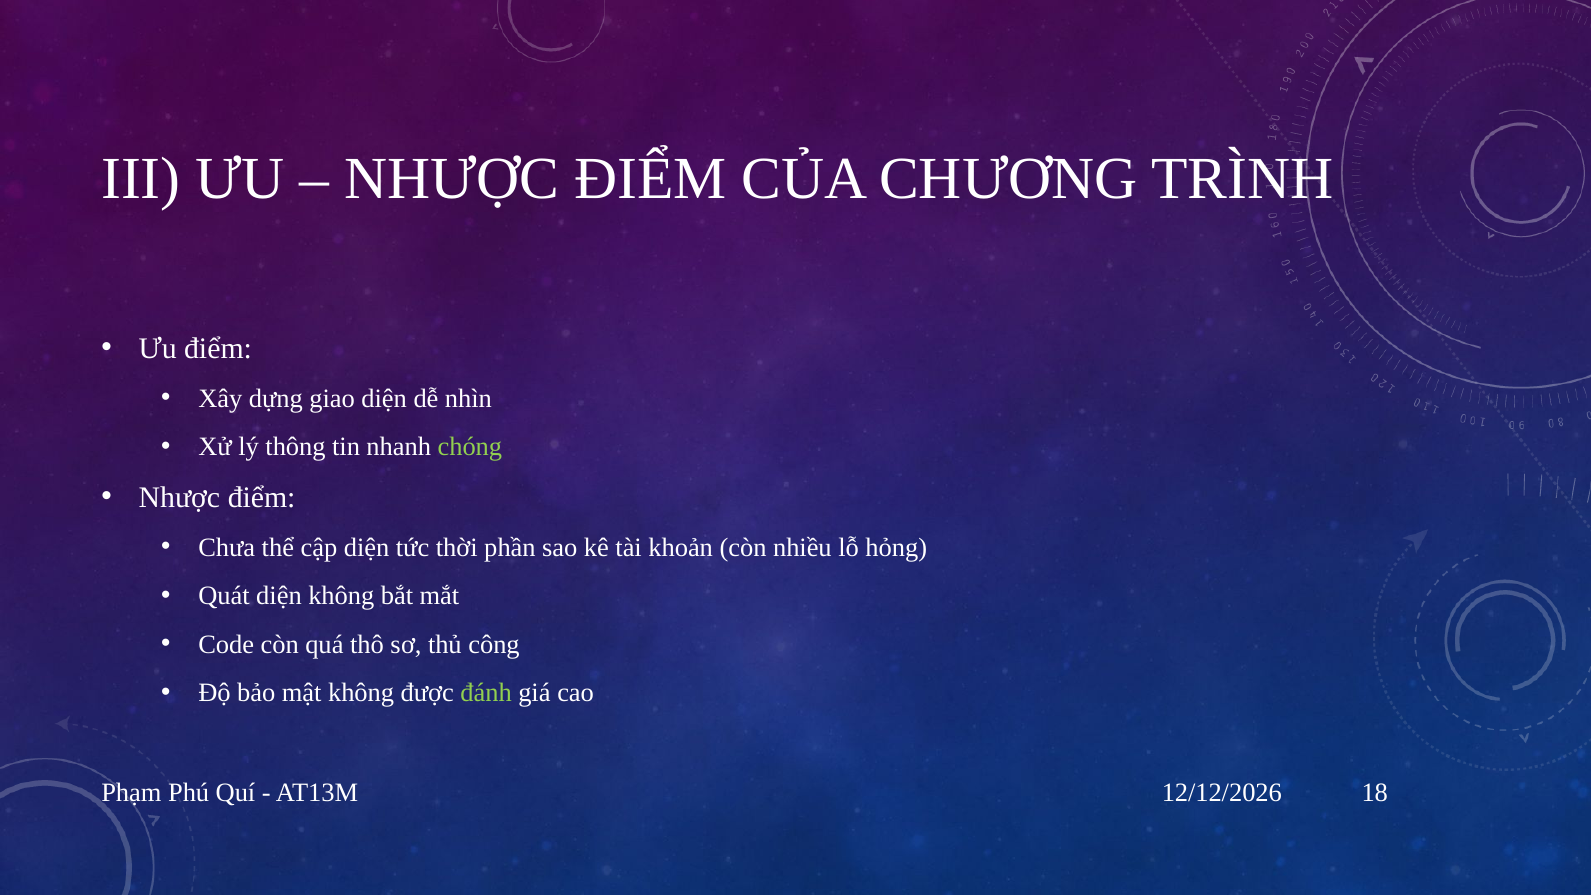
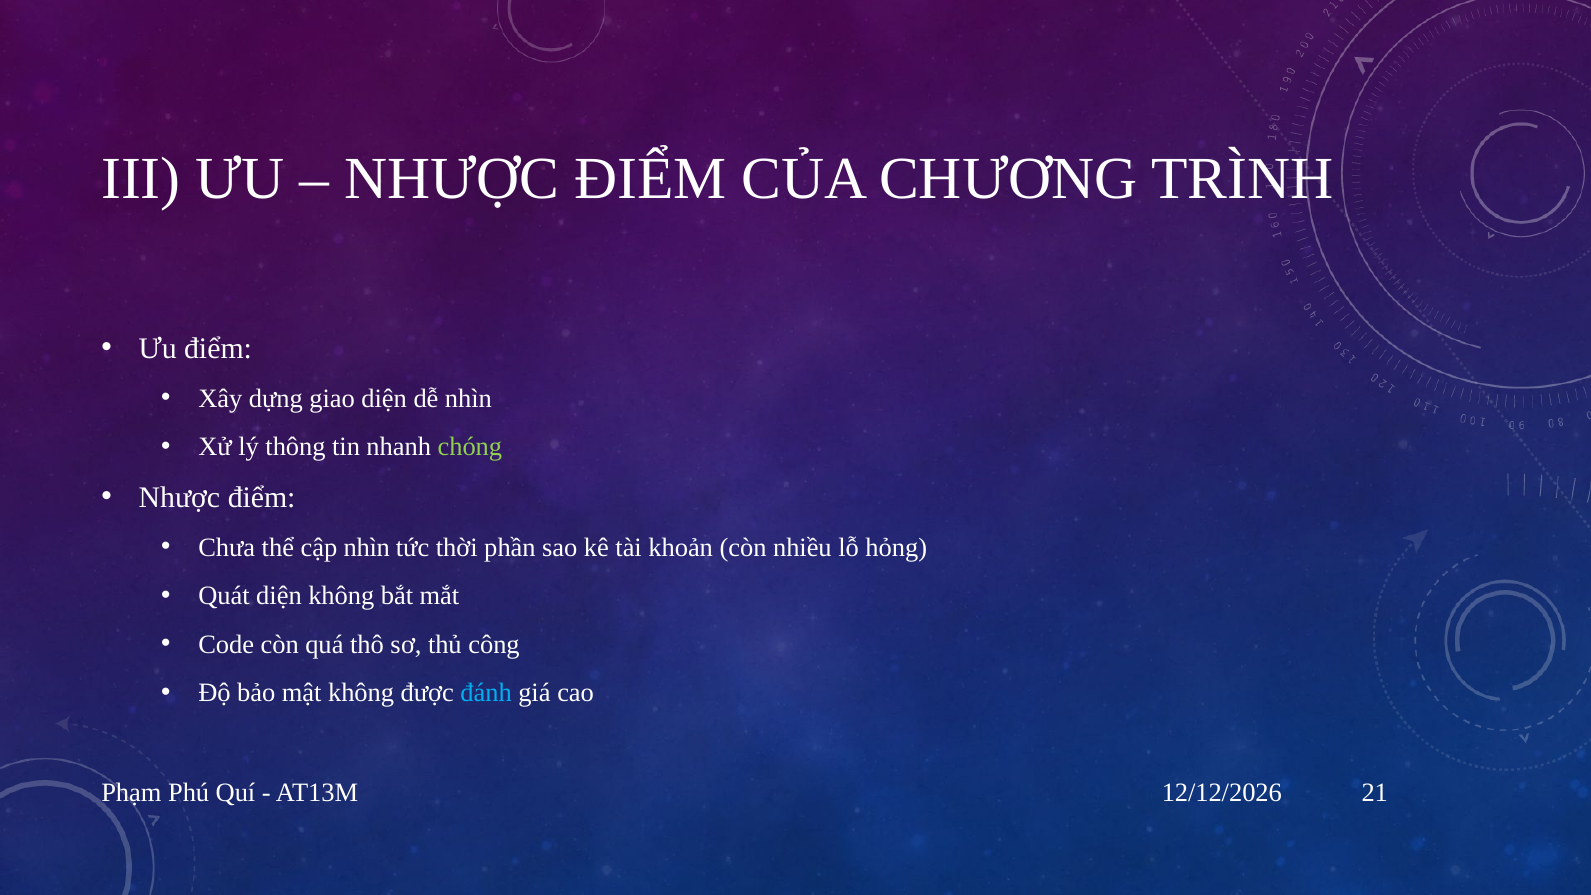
cập diện: diện -> nhìn (367, 548)
đánh colour: light green -> light blue (486, 693)
18: 18 -> 21 (1375, 793)
